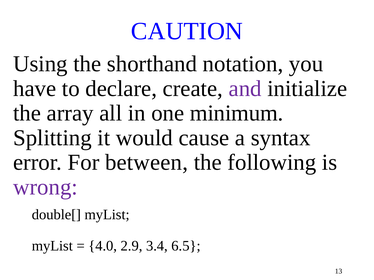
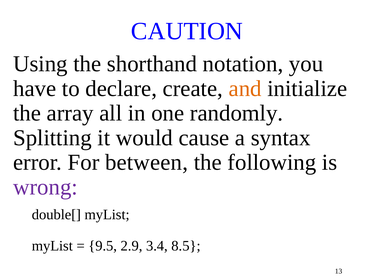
and colour: purple -> orange (245, 89)
minimum: minimum -> randomly (237, 113)
4.0: 4.0 -> 9.5 (103, 246)
6.5: 6.5 -> 8.5 (186, 246)
